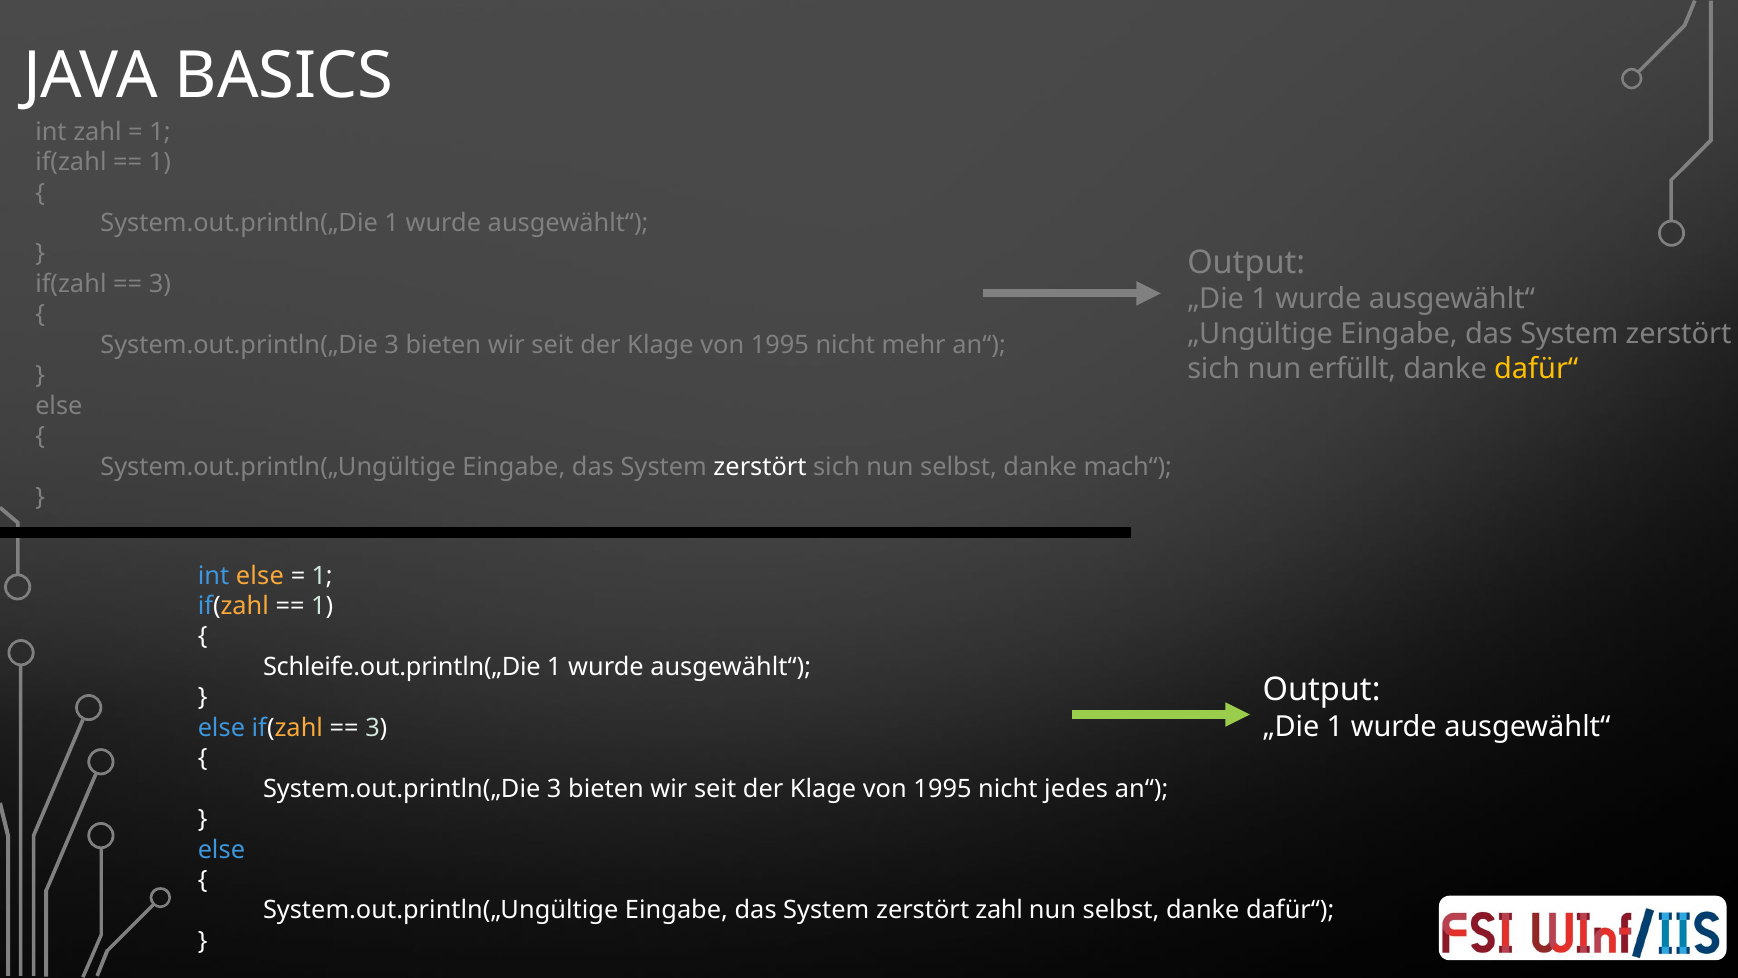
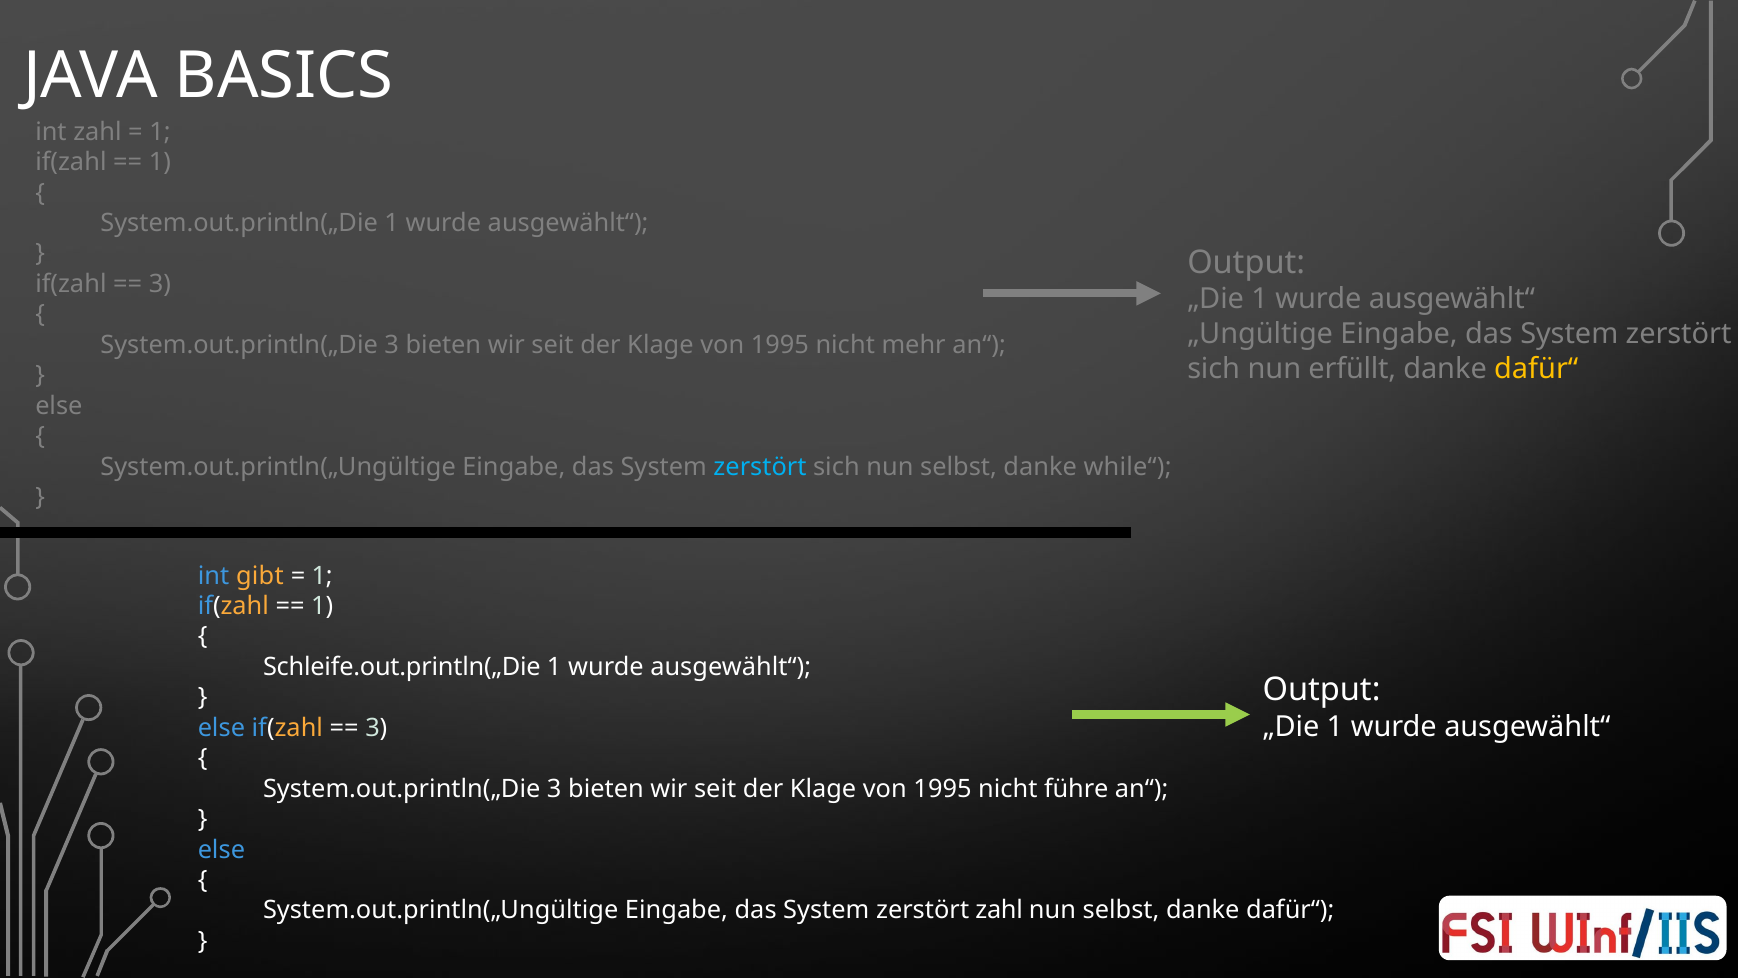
zerstört colour: white -> light blue (760, 467)
mach“: mach“ -> while“ (1128, 467)
int else: else -> gibt (260, 575)
jedes: jedes -> führe (1076, 788)
